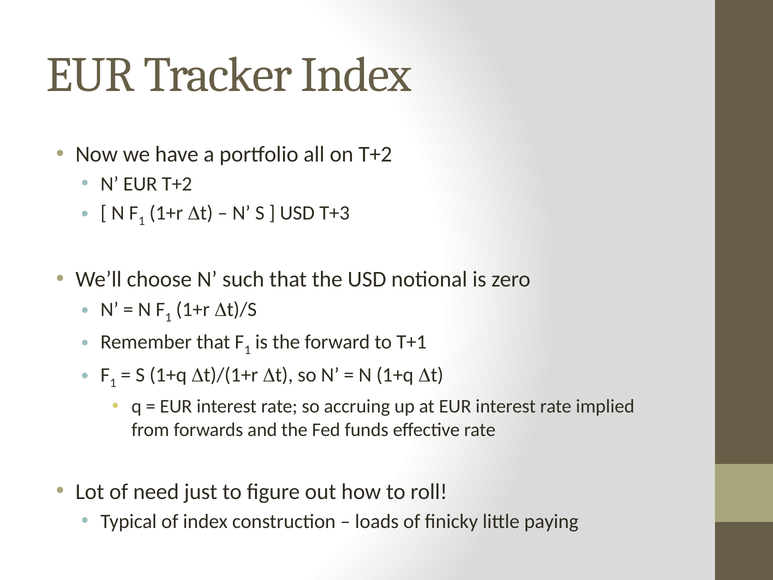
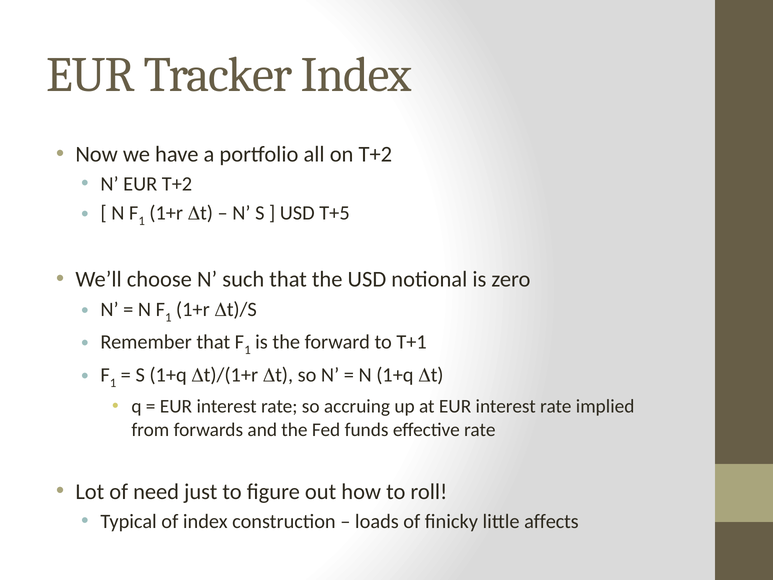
T+3: T+3 -> T+5 (335, 213)
paying: paying -> affects (551, 521)
